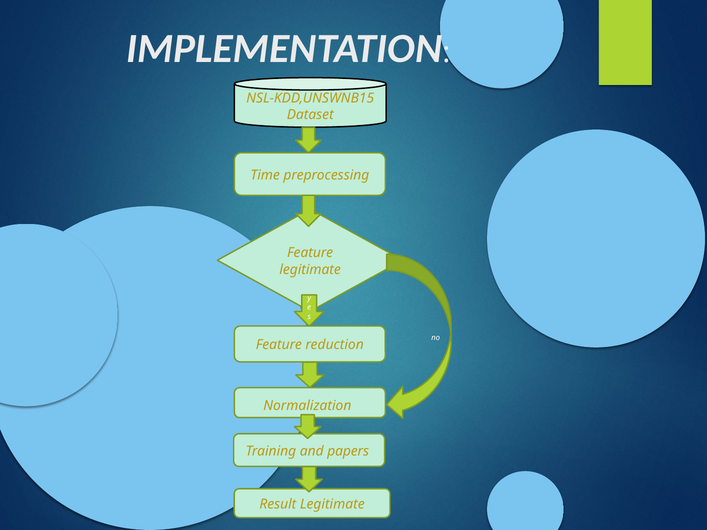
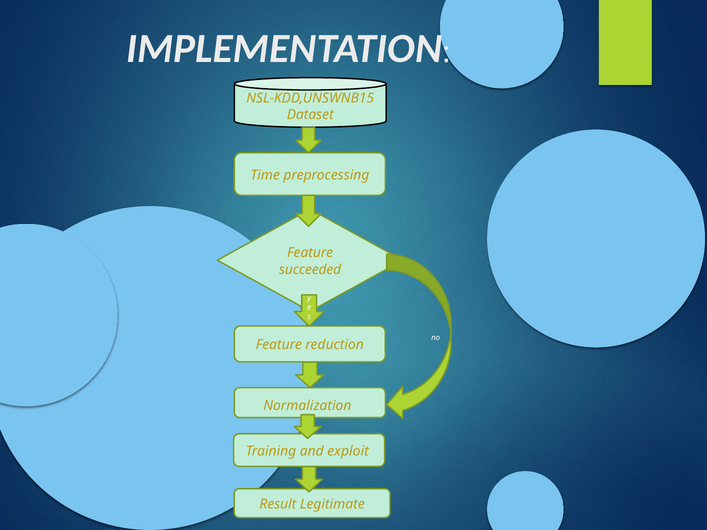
legitimate: legitimate -> succeeded (310, 270)
papers: papers -> exploit (348, 451)
